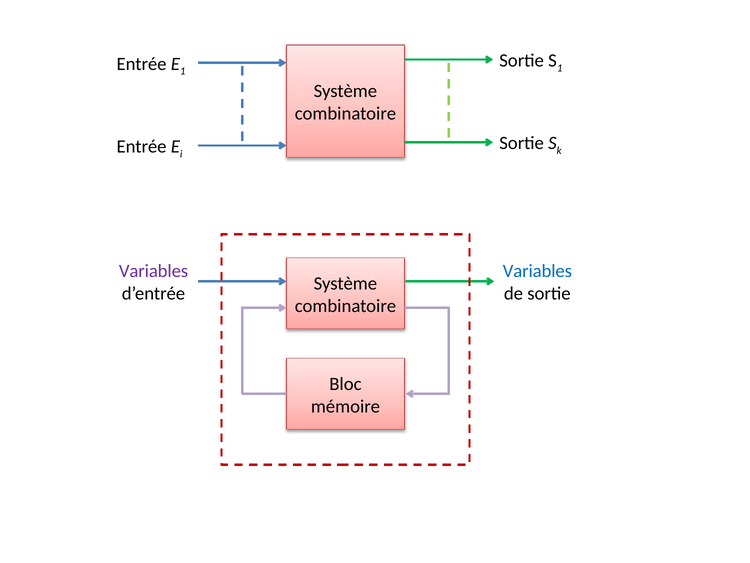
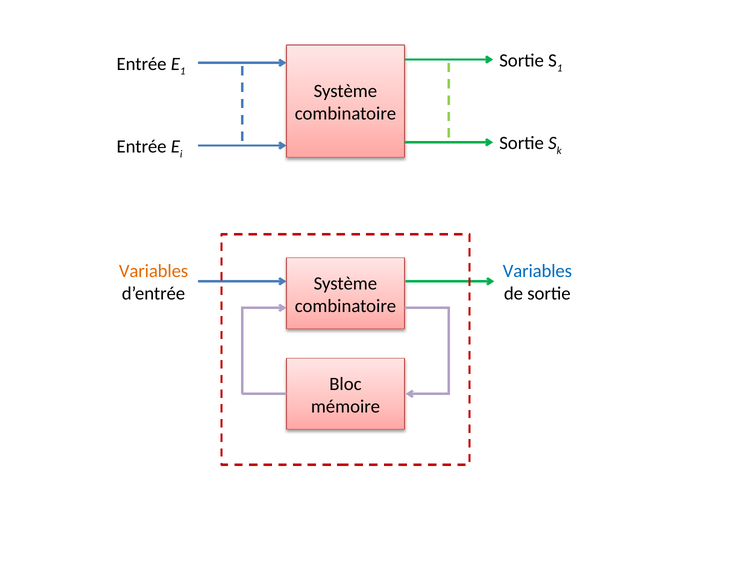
Variables colour: purple -> orange (154, 271)
